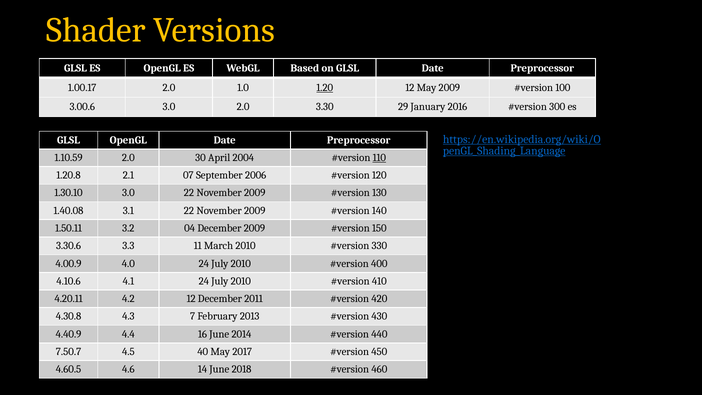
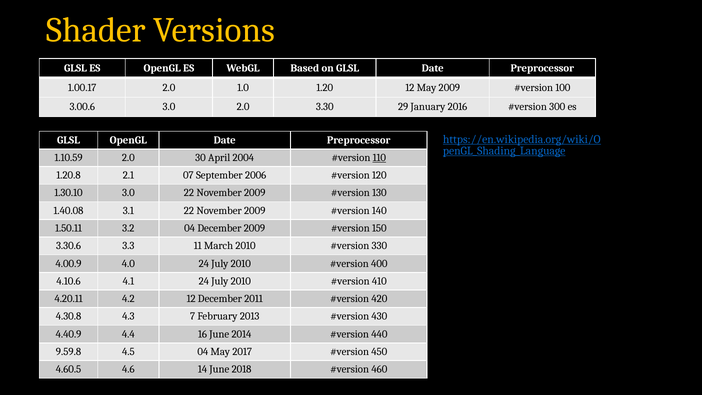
1.20 underline: present -> none (325, 87)
7.50.7: 7.50.7 -> 9.59.8 (68, 352)
4.5 40: 40 -> 04 (203, 352)
